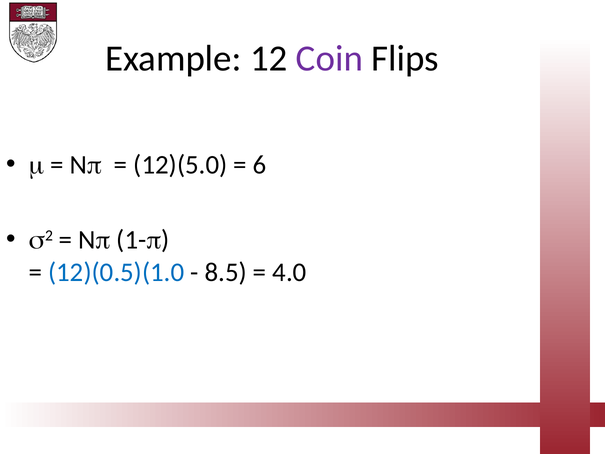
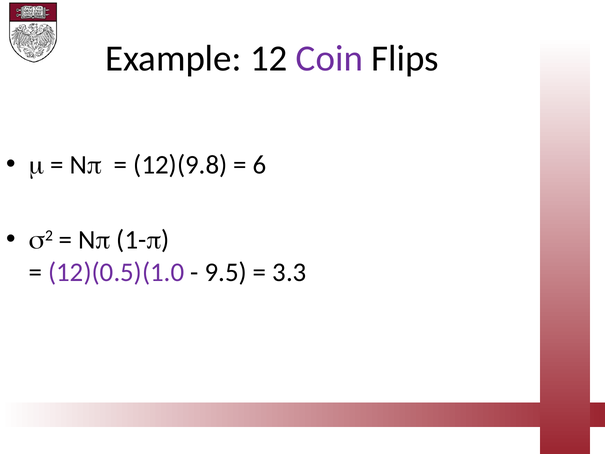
12)(5.0: 12)(5.0 -> 12)(9.8 (180, 165)
12)(0.5)(1.0 colour: blue -> purple (116, 272)
8.5: 8.5 -> 9.5 (226, 272)
4.0: 4.0 -> 3.3 (289, 272)
